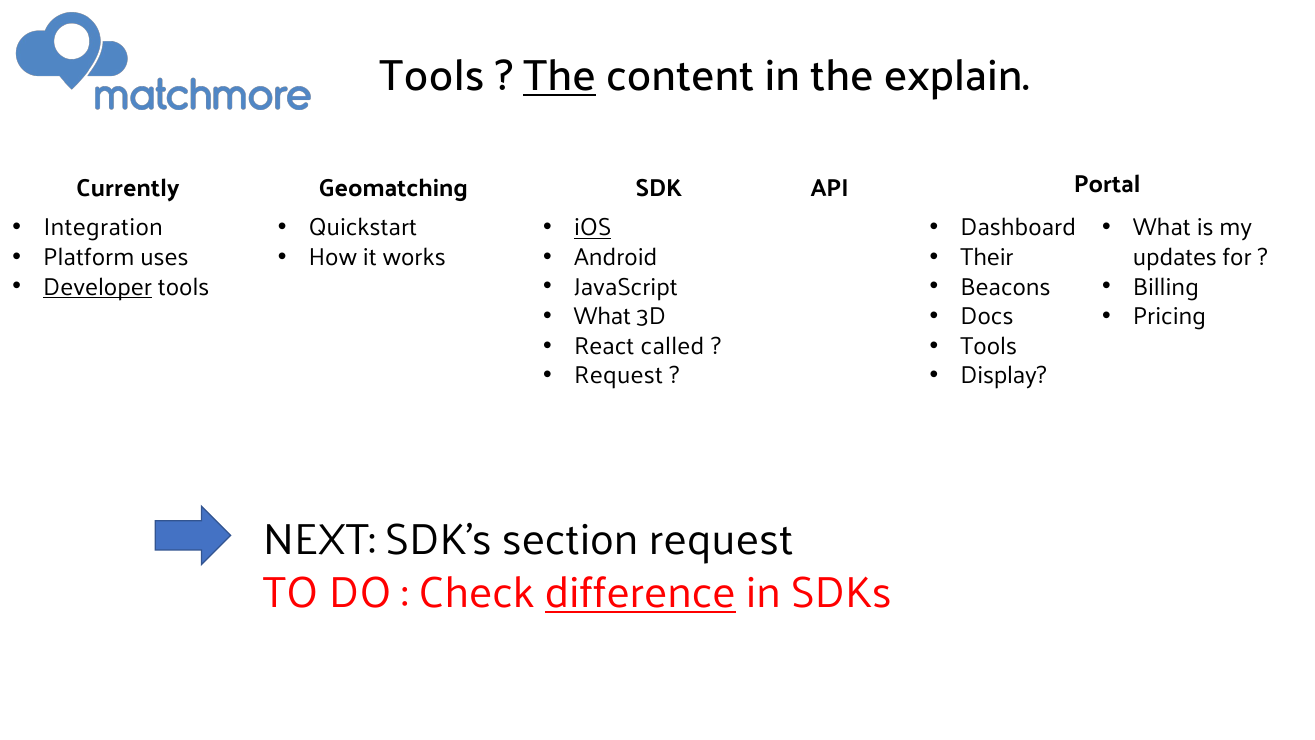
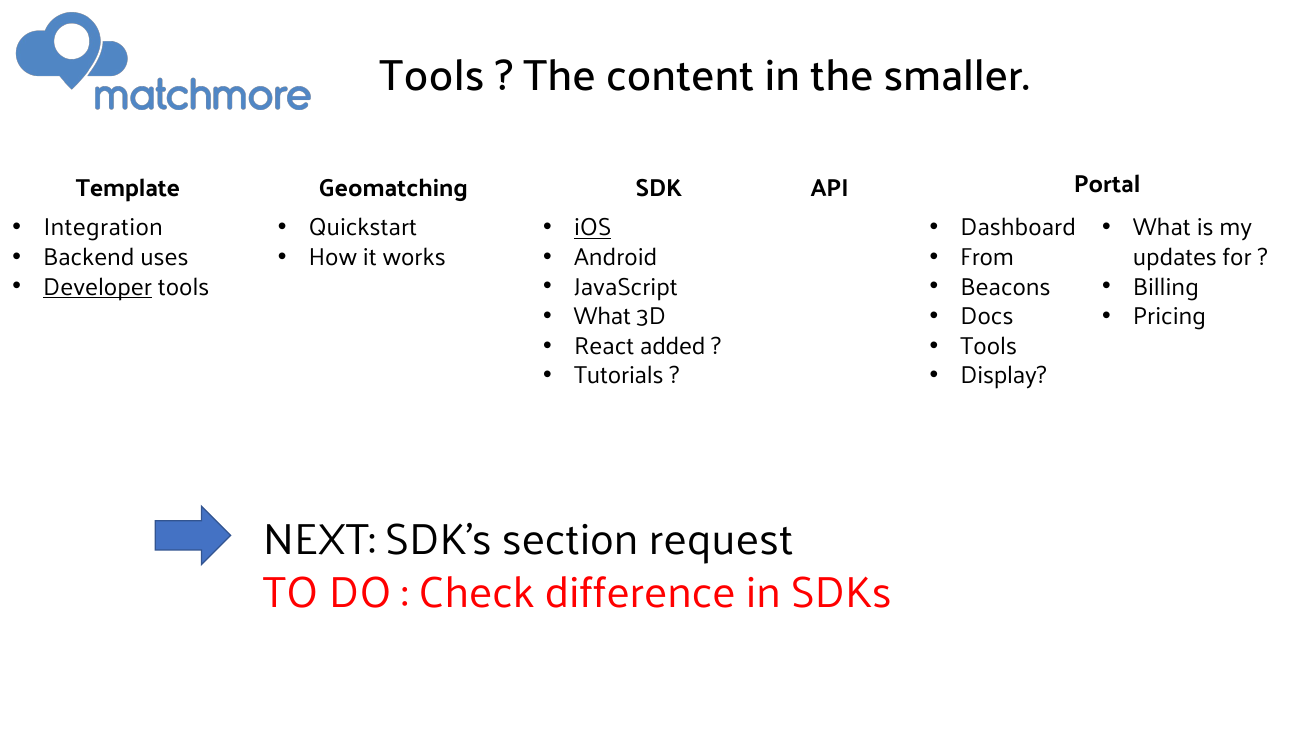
The underline: present -> none (560, 76)
explain: explain -> smaller (957, 76)
Currently: Currently -> Template (128, 188)
Platform: Platform -> Backend (89, 257)
Their: Their -> From (987, 257)
called: called -> added (673, 346)
Request: Request -> Tutorials (619, 376)
difference underline: present -> none (640, 593)
